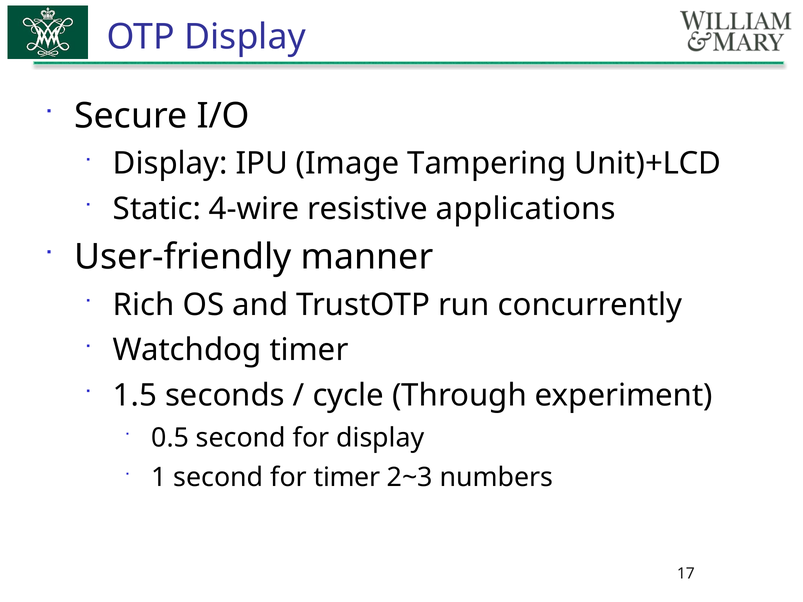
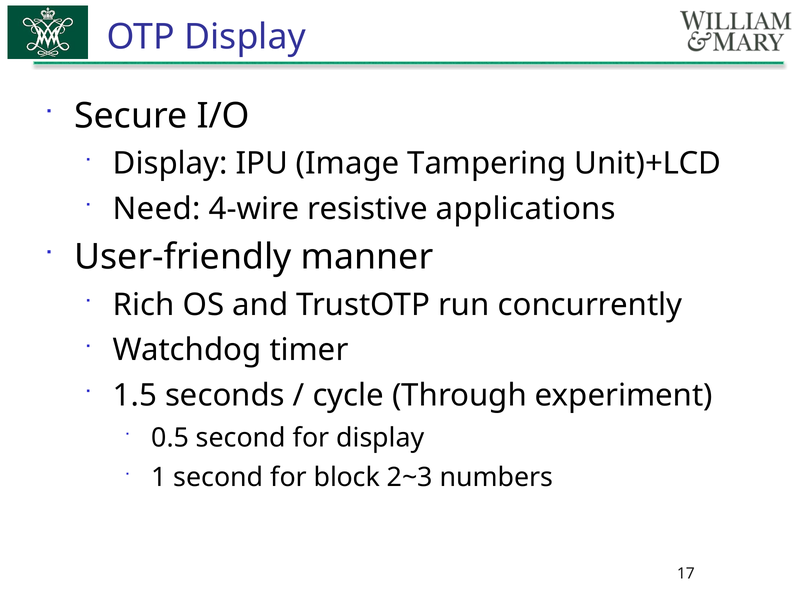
Static: Static -> Need (157, 209)
for timer: timer -> block (347, 478)
